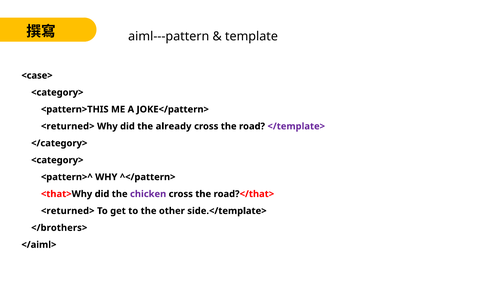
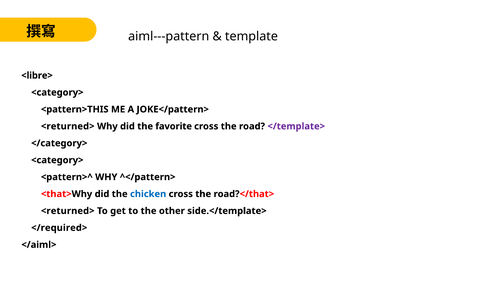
<case>: <case> -> <libre> (37, 76)
already: already -> favorite (174, 126)
chicken colour: purple -> blue (148, 194)
</brothers>: </brothers> -> </required> (59, 228)
